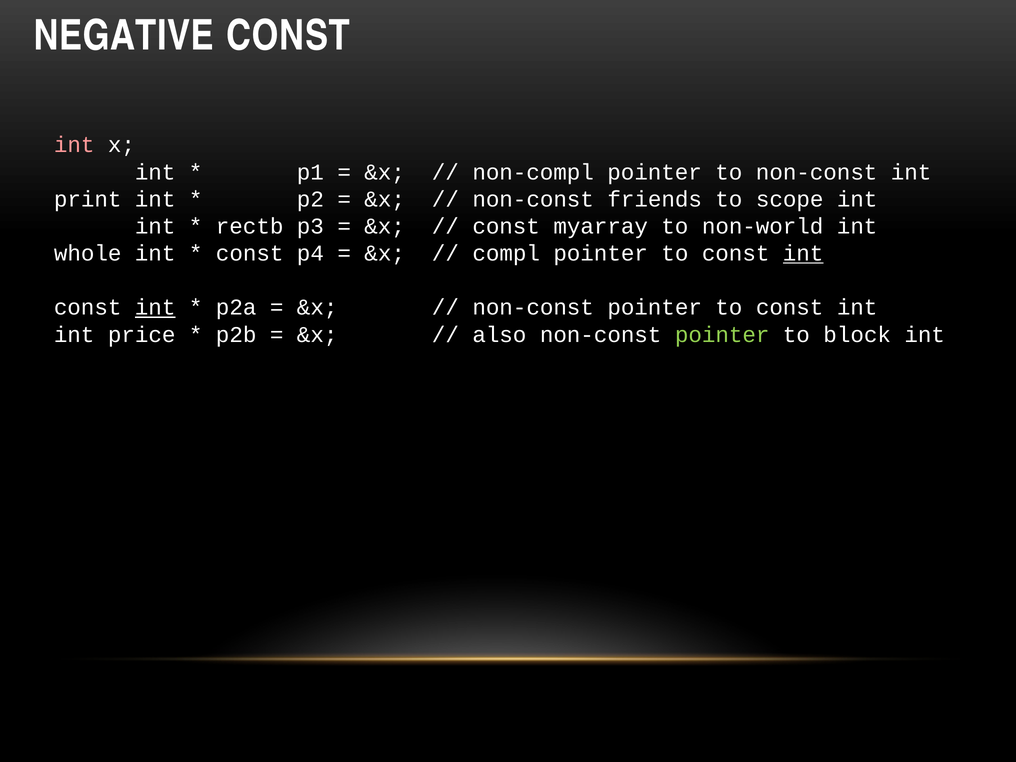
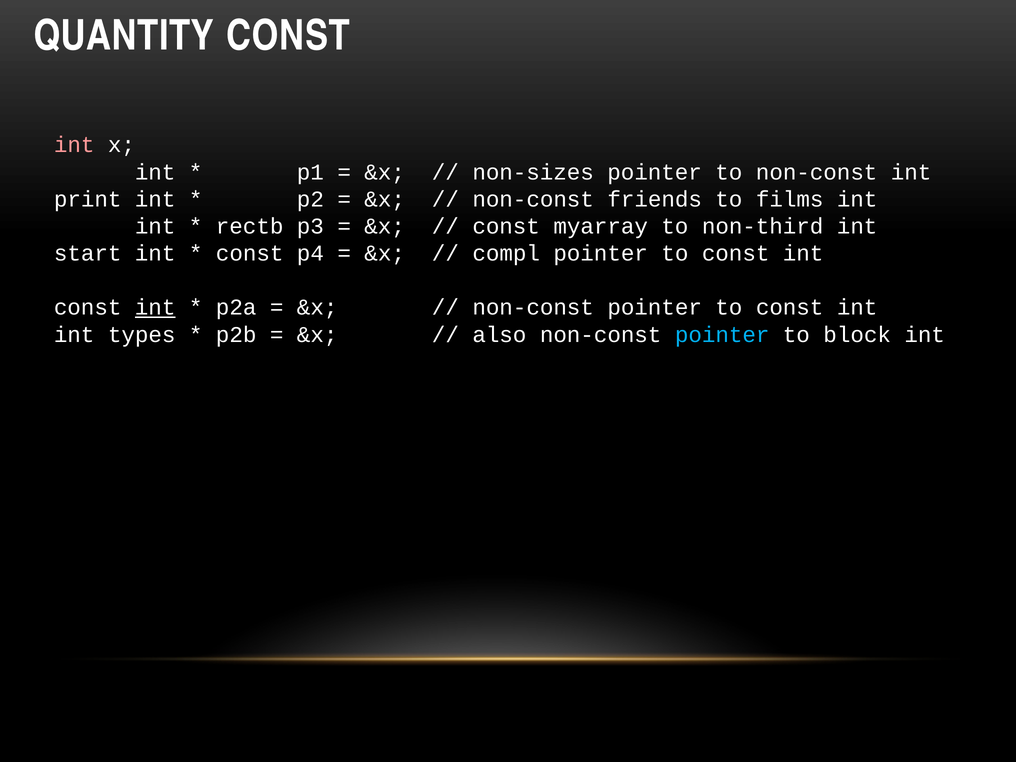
NEGATIVE: NEGATIVE -> QUANTITY (124, 36)
non-compl: non-compl -> non-sizes (533, 172)
scope: scope -> films (790, 199)
non-world: non-world -> non-third (763, 226)
whole: whole -> start (88, 253)
int underline: present -> none (803, 253)
price: price -> types (142, 335)
pointer colour: light green -> light blue (722, 335)
